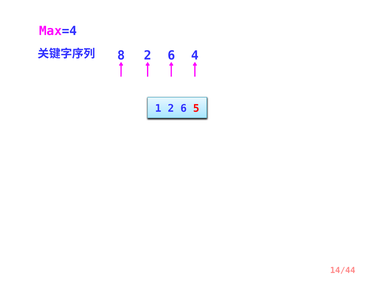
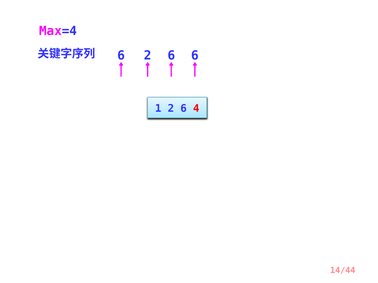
8: 8 -> 6 (121, 56)
6 4: 4 -> 6 (195, 56)
5: 5 -> 4 (196, 109)
